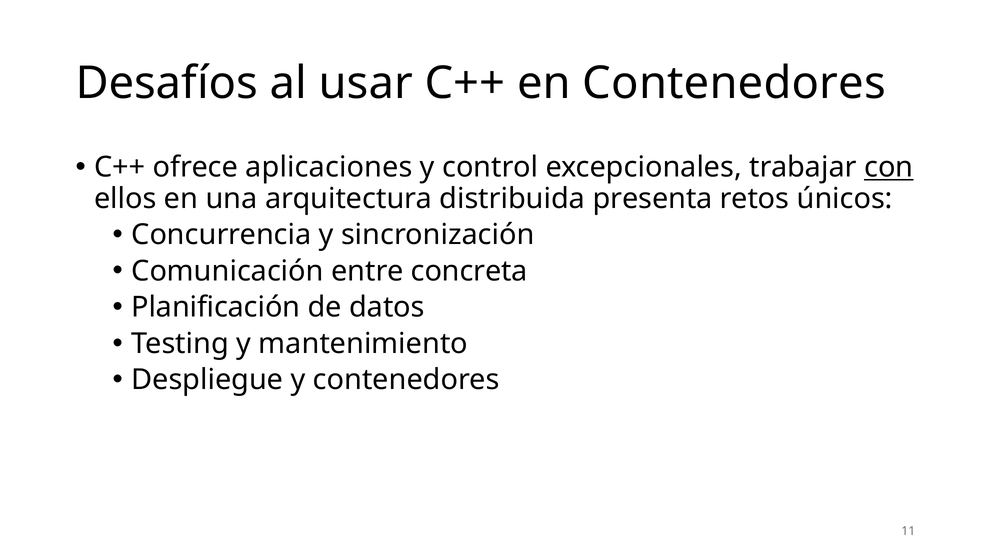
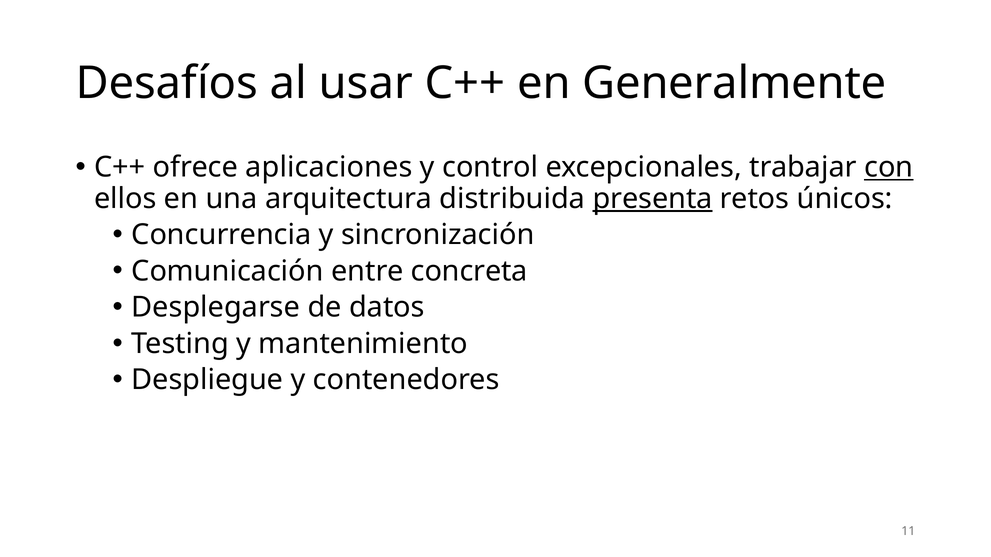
en Contenedores: Contenedores -> Generalmente (734, 83)
presenta underline: none -> present (653, 199)
Planificación: Planificación -> Desplegarse (216, 308)
